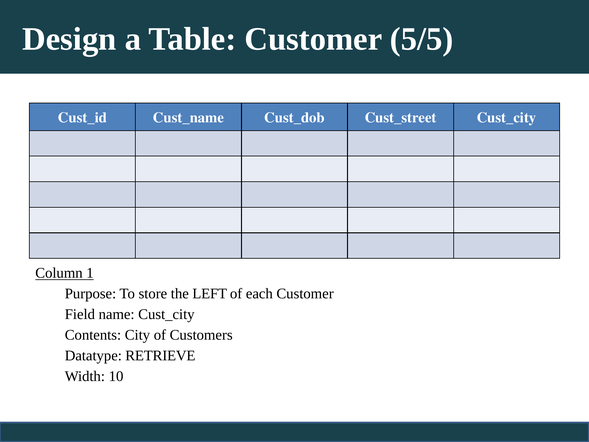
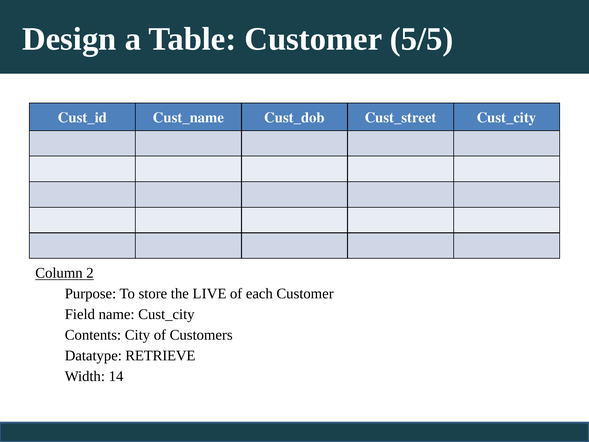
1: 1 -> 2 (90, 273)
LEFT: LEFT -> LIVE (210, 294)
10: 10 -> 14 (116, 376)
